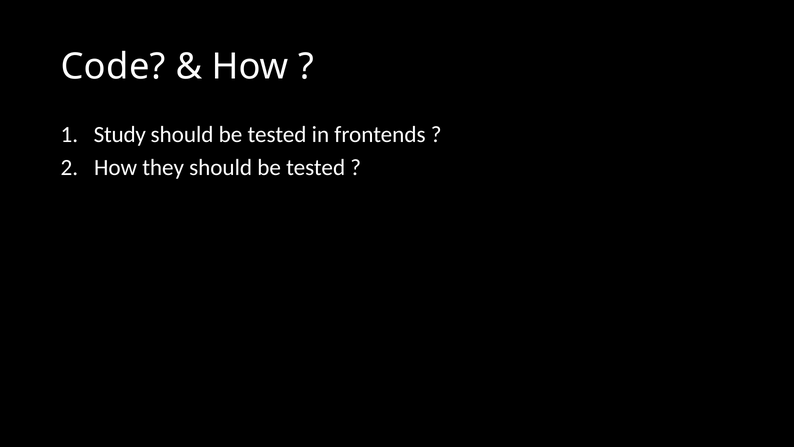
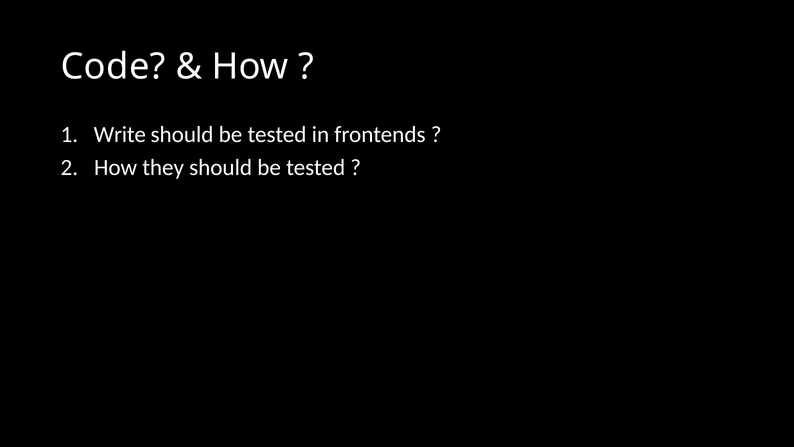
Study: Study -> Write (120, 134)
